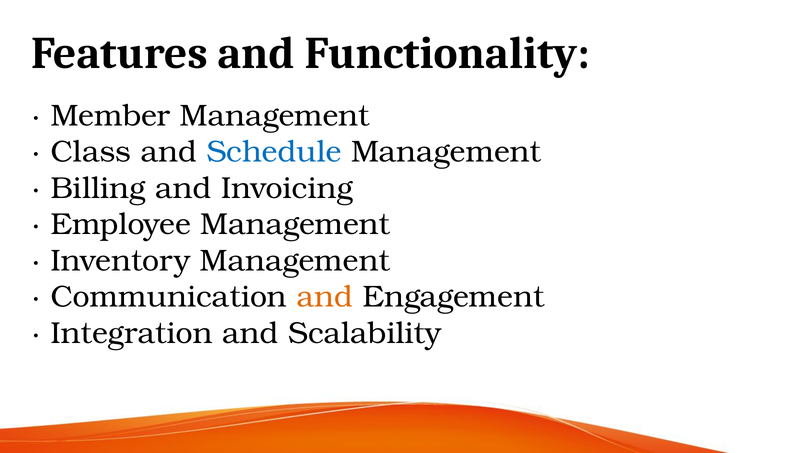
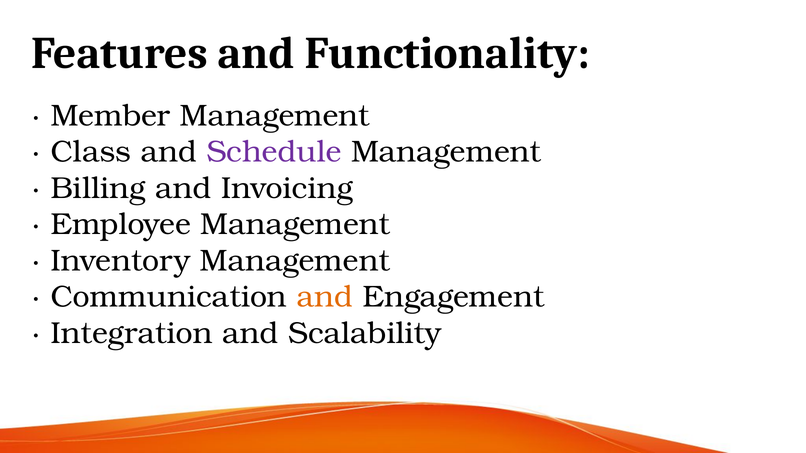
Schedule colour: blue -> purple (274, 152)
